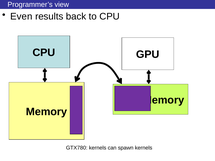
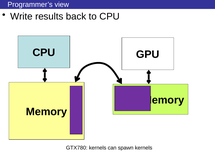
Even: Even -> Write (21, 16)
